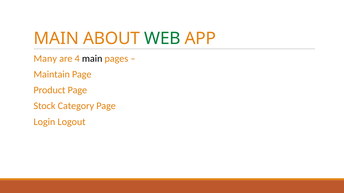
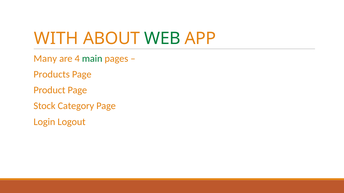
MAIN: MAIN -> WITH (56, 39)
main colour: black -> green (92, 59)
Maintain: Maintain -> Products (52, 75)
